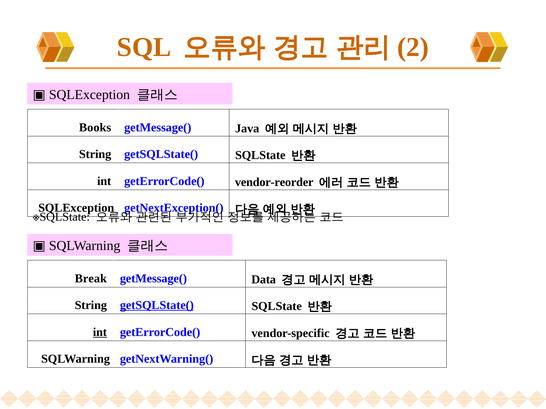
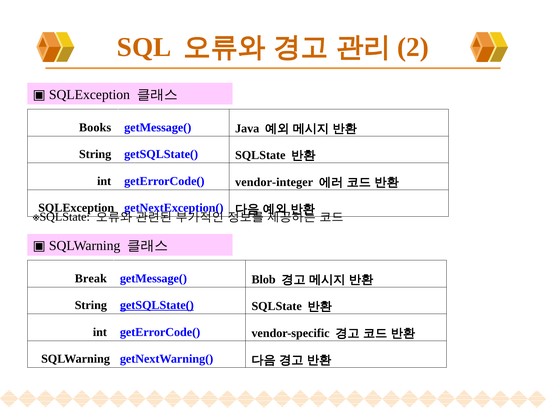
vendor-reorder: vendor-reorder -> vendor-integer (274, 182)
Data: Data -> Blob (264, 280)
int underline: present -> none (100, 332)
